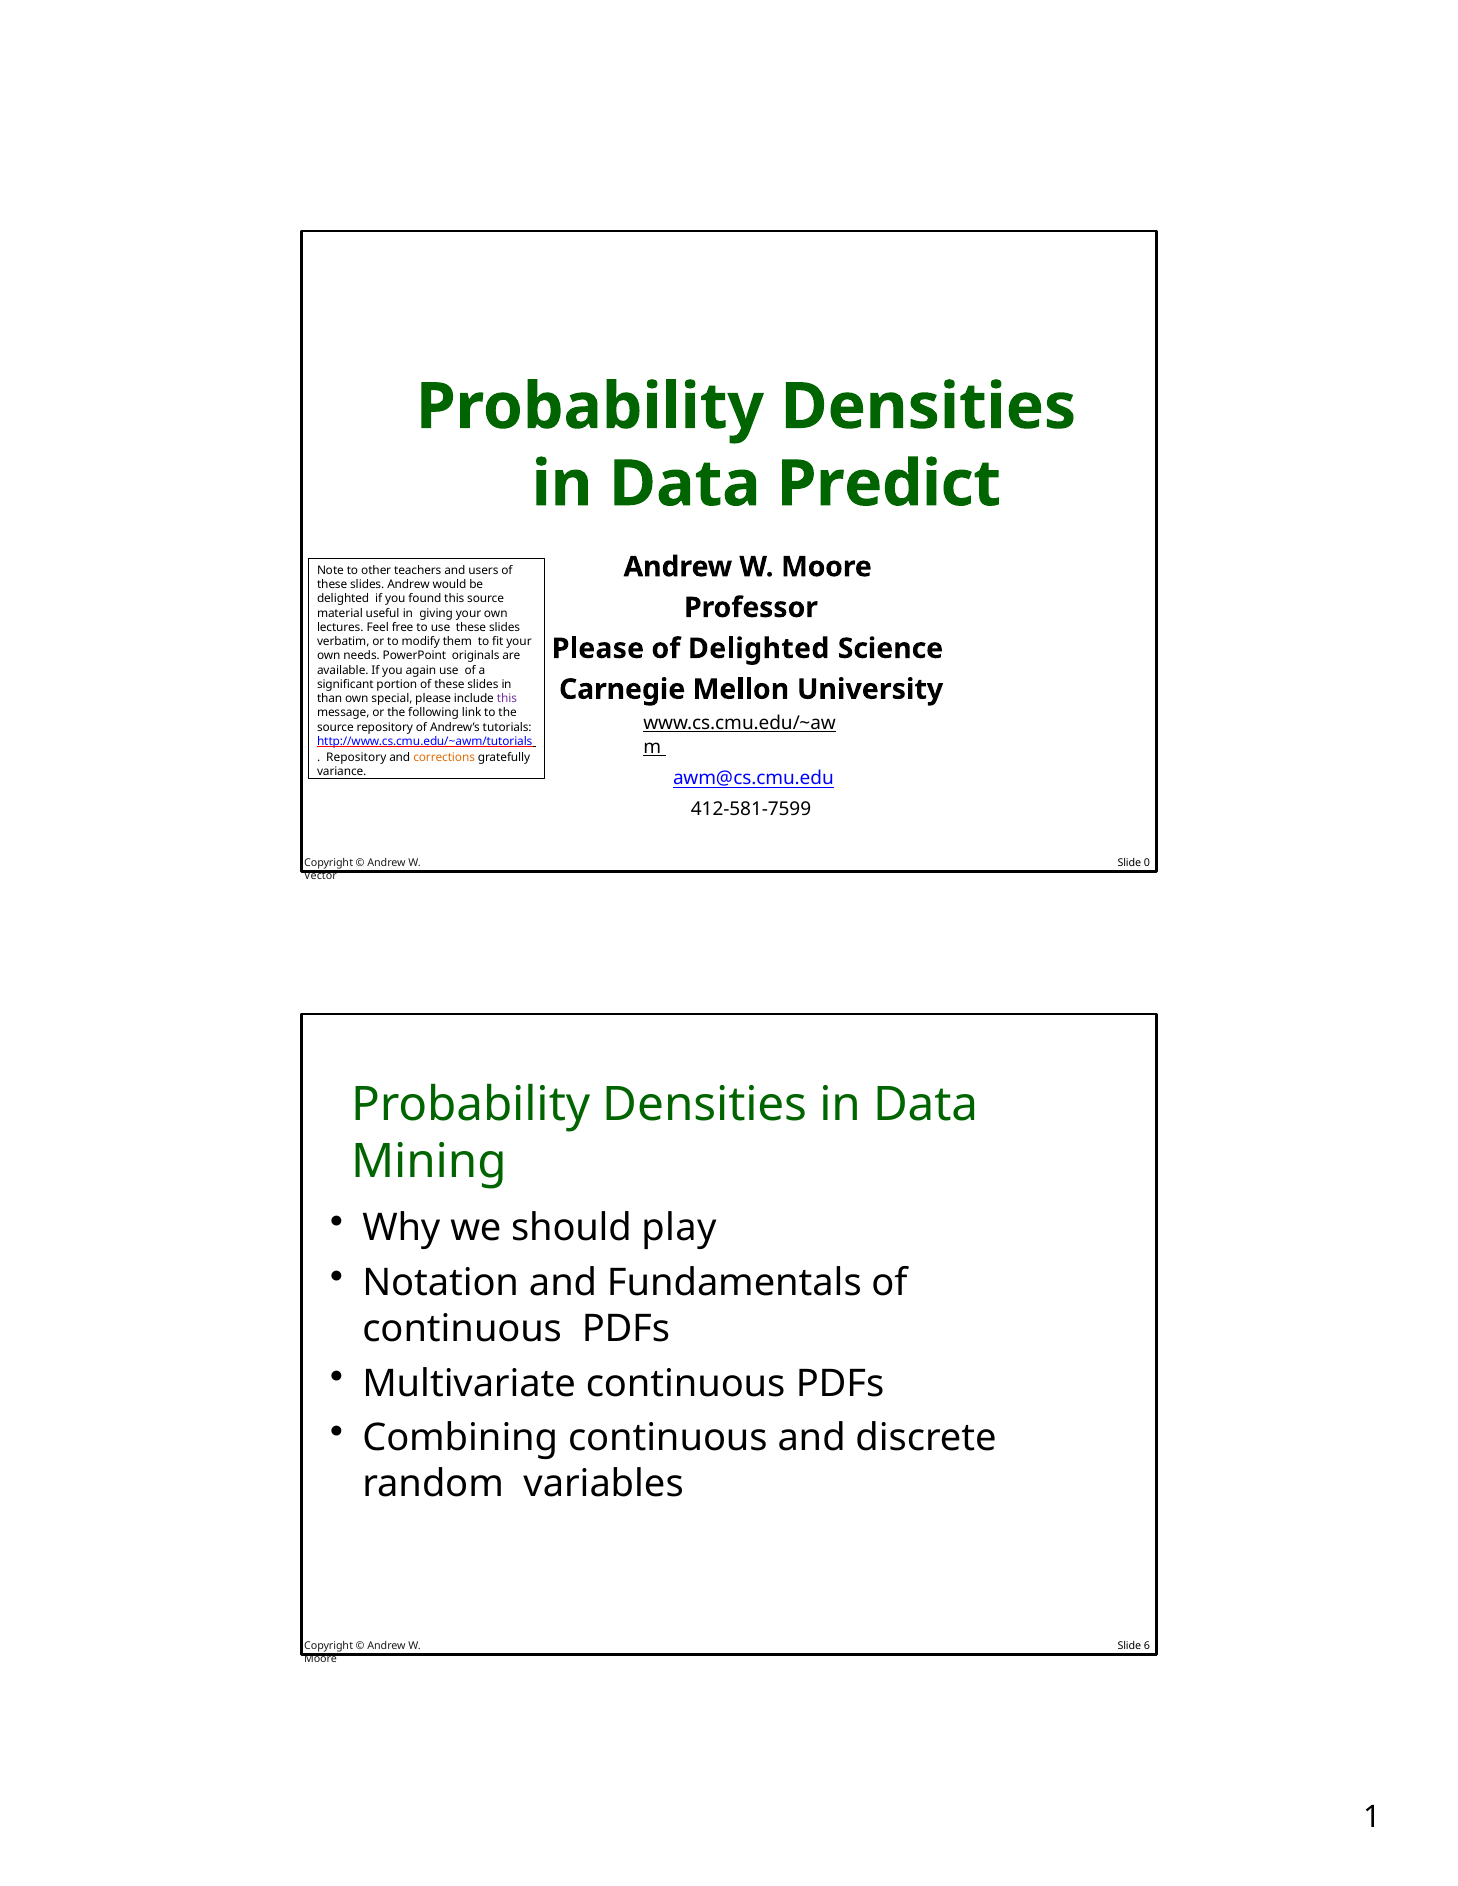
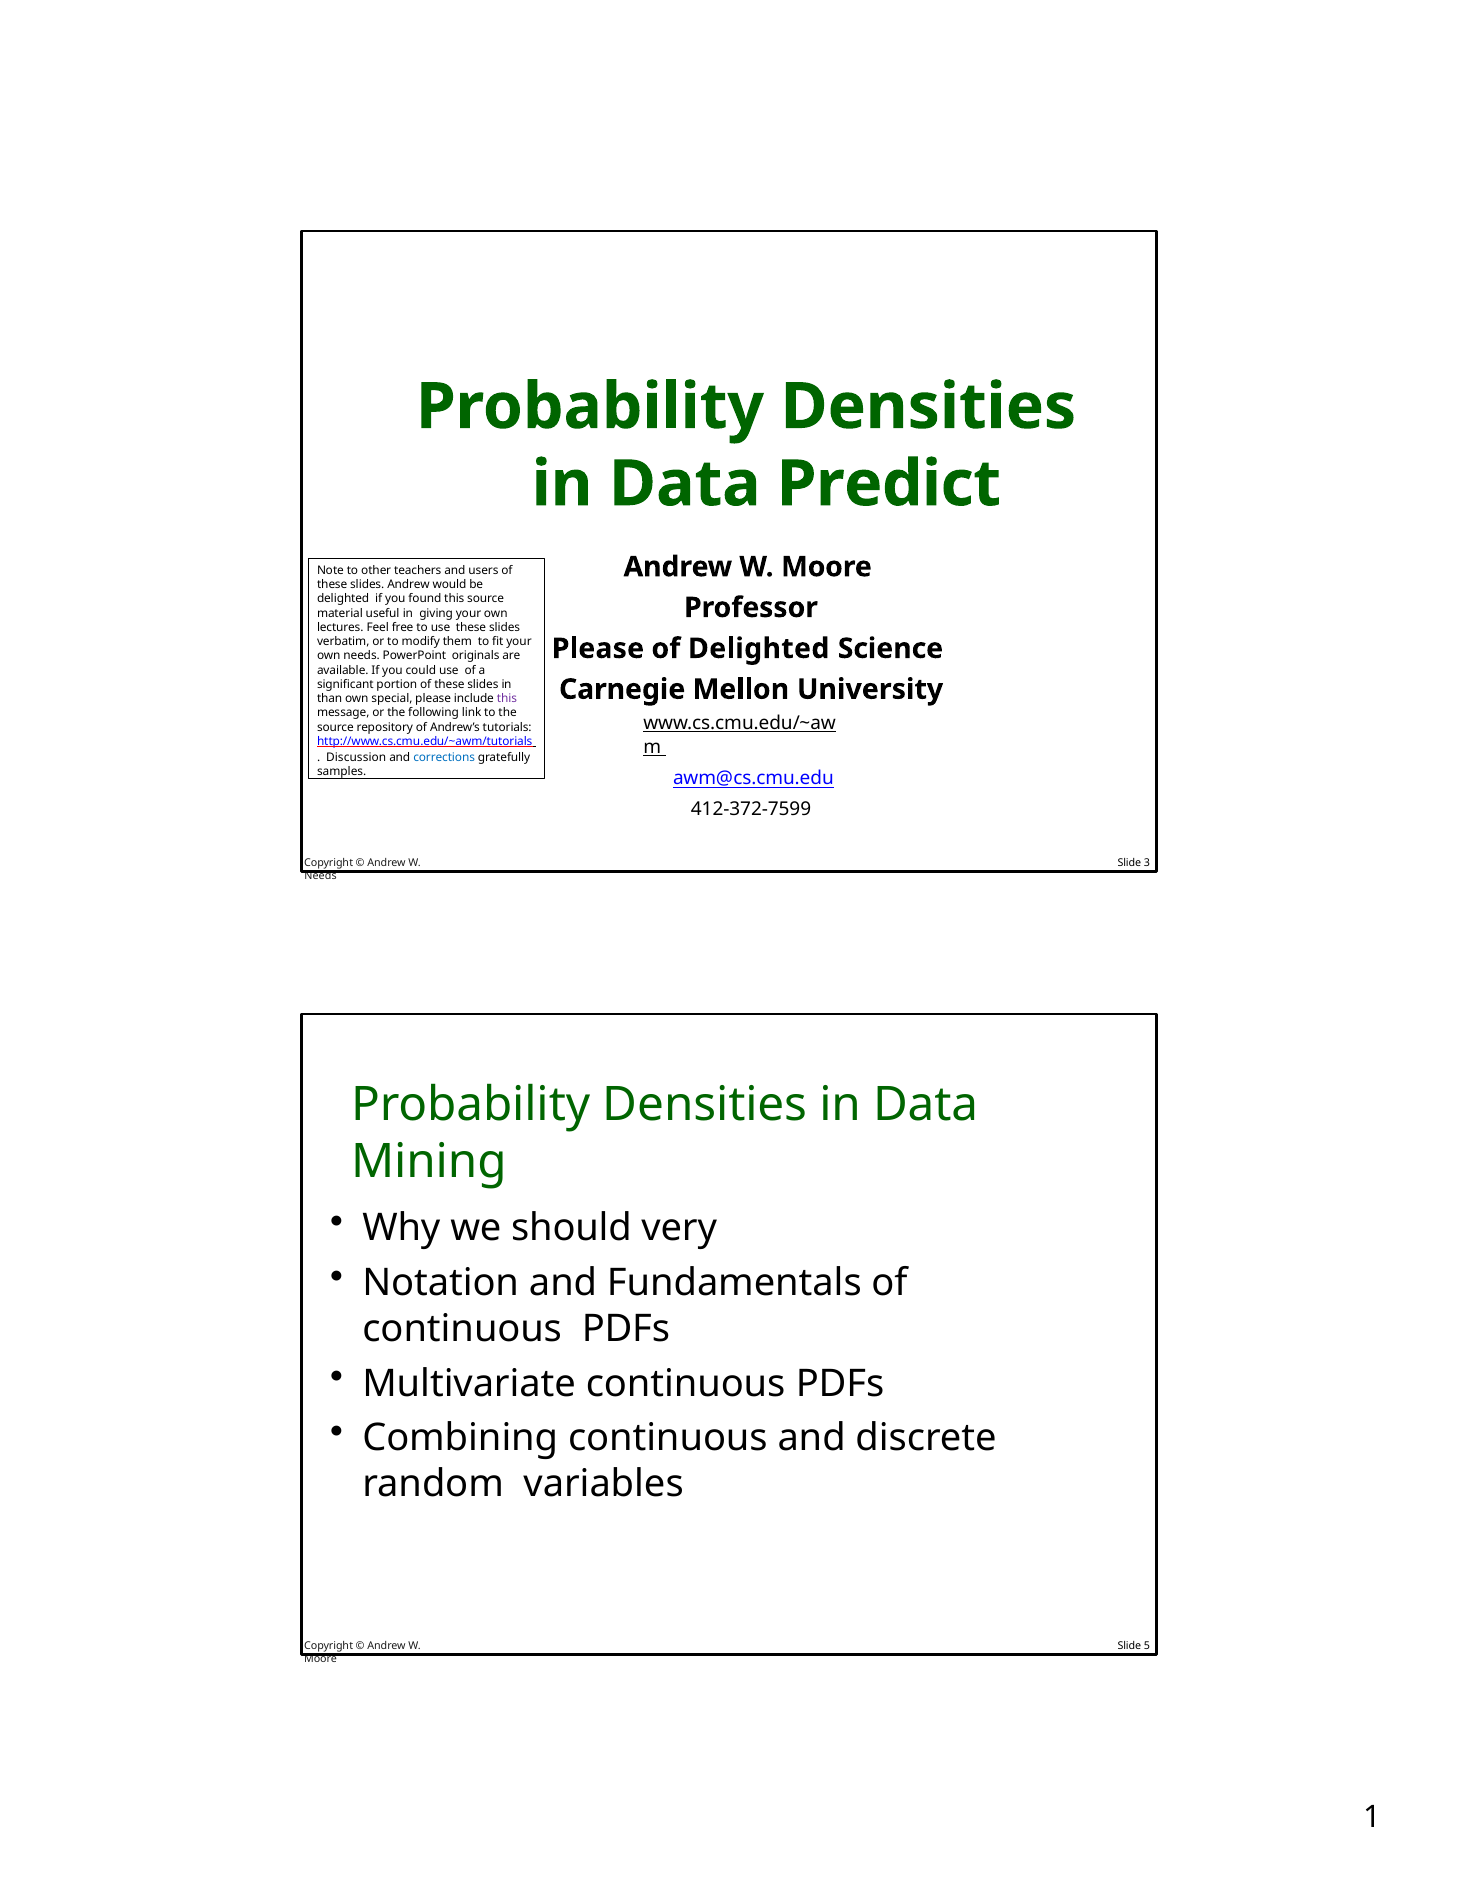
again: again -> could (421, 671)
Repository: Repository -> Discussion (356, 758)
corrections colour: orange -> blue (444, 758)
variance: variance -> samples (342, 772)
412-581-7599: 412-581-7599 -> 412-372-7599 (751, 810)
0: 0 -> 3 (1147, 863)
Vector: Vector -> Needs (321, 876)
play: play -> very (679, 1229)
6: 6 -> 5 (1147, 1647)
